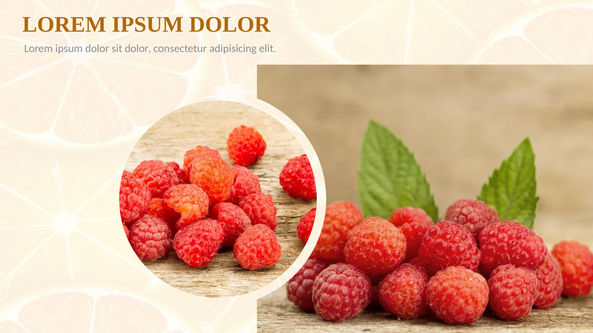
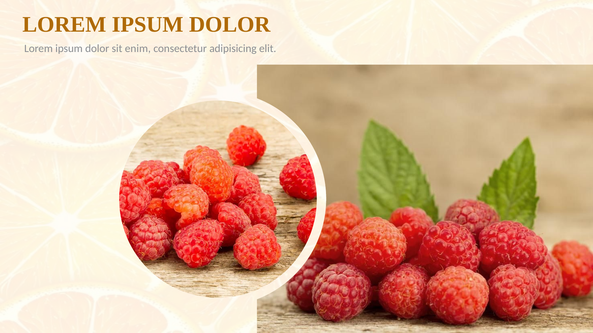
sit dolor: dolor -> enim (138, 49)
